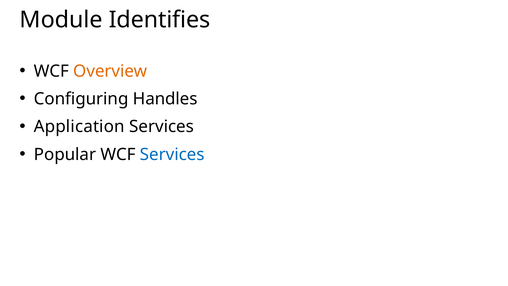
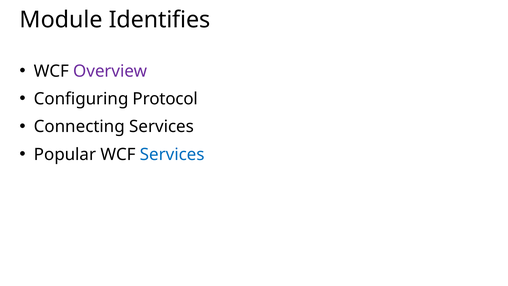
Overview colour: orange -> purple (110, 71)
Handles: Handles -> Protocol (165, 99)
Application: Application -> Connecting (79, 127)
